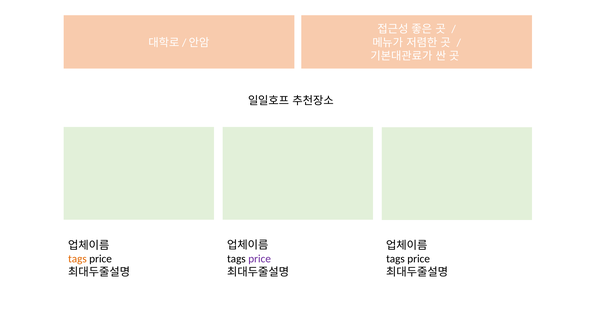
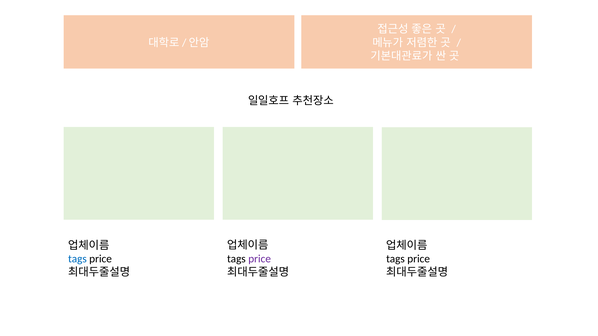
tags colour: orange -> blue (77, 259)
